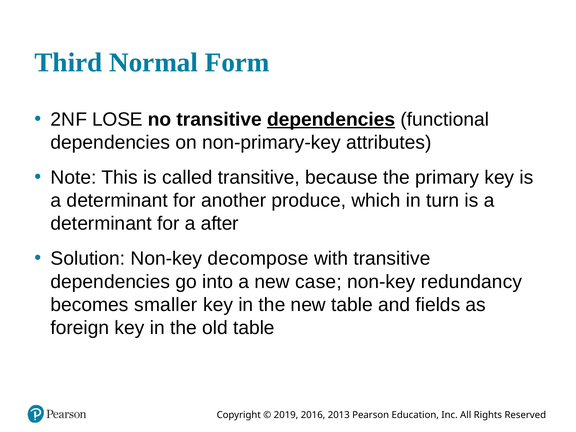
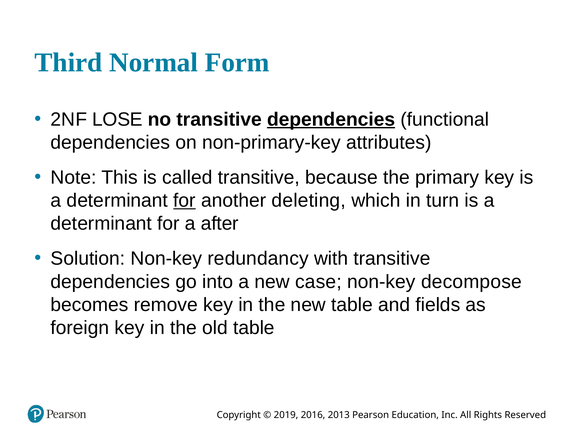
for underline: none -> present (185, 201)
produce: produce -> deleting (309, 201)
decompose: decompose -> redundancy (258, 259)
redundancy: redundancy -> decompose (471, 282)
smaller: smaller -> remove (166, 305)
